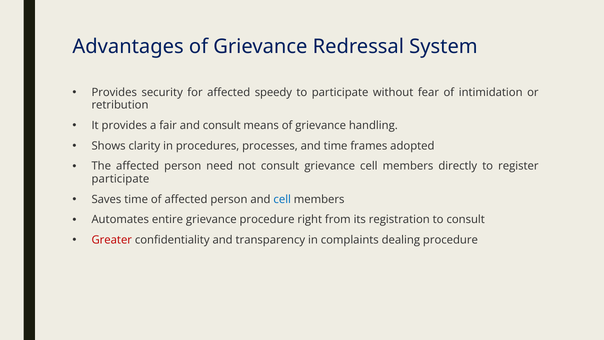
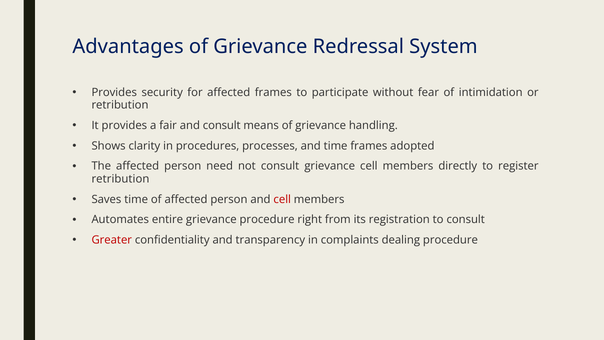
affected speedy: speedy -> frames (273, 92)
participate: participate -> retribution (120, 179)
cell colour: blue -> red (282, 199)
